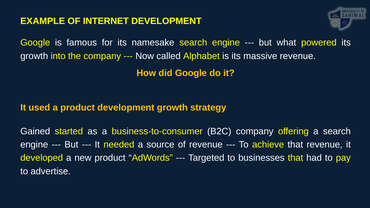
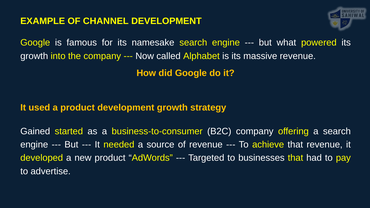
INTERNET: INTERNET -> CHANNEL (106, 21)
